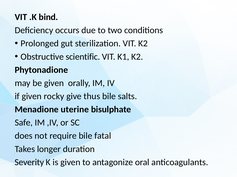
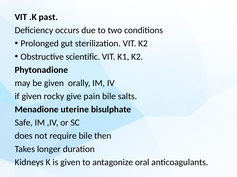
bind: bind -> past (48, 17)
thus: thus -> pain (92, 97)
fatal: fatal -> then (103, 136)
Severity: Severity -> Kidneys (29, 163)
